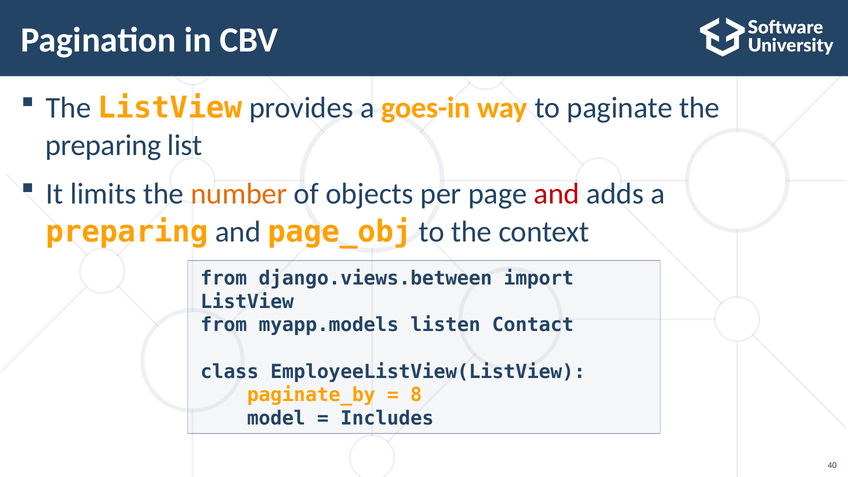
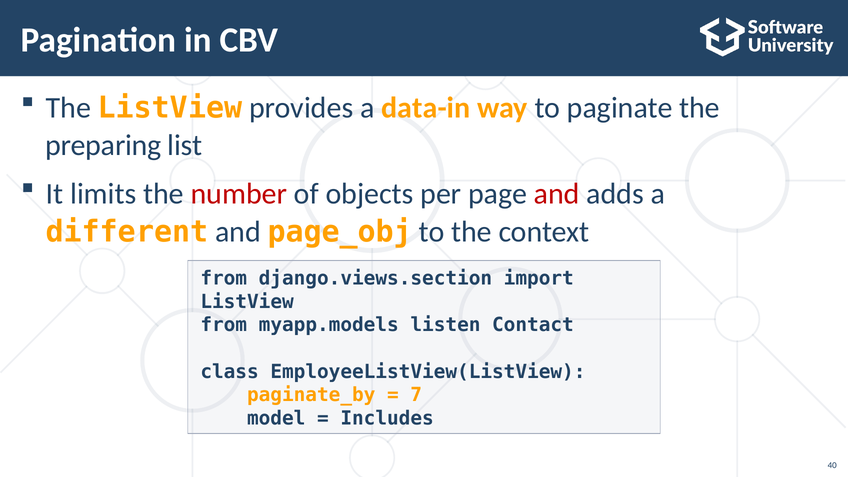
goes-in: goes-in -> data-in (426, 108)
number colour: orange -> red (239, 194)
preparing: preparing -> different (127, 232)
django.views.between: django.views.between -> django.views.section (375, 278)
8: 8 -> 7 (416, 395)
